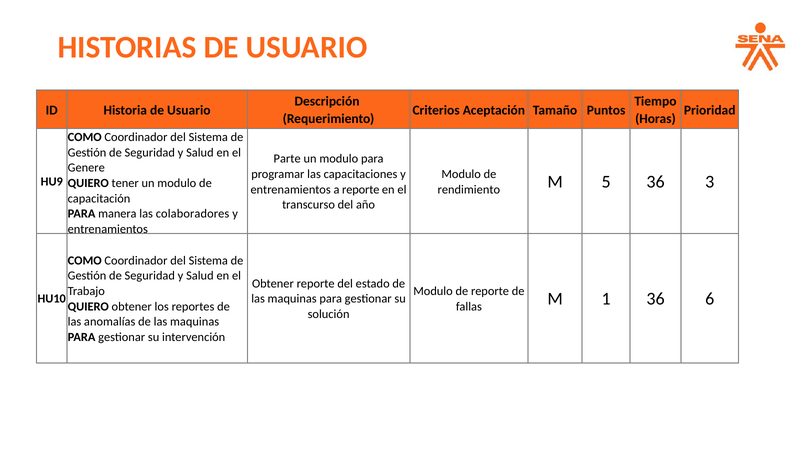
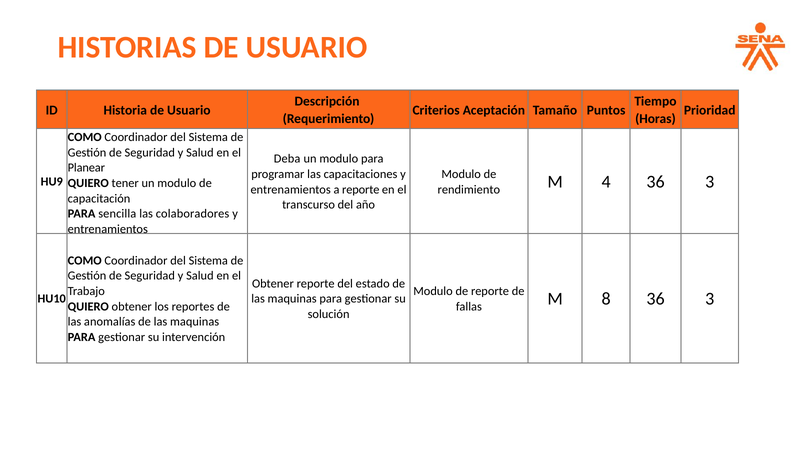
Parte: Parte -> Deba (287, 159)
Genere: Genere -> Planear (86, 168)
5: 5 -> 4 (606, 182)
manera: manera -> sencilla (117, 214)
1: 1 -> 8 (606, 299)
6: 6 -> 3 (710, 299)
